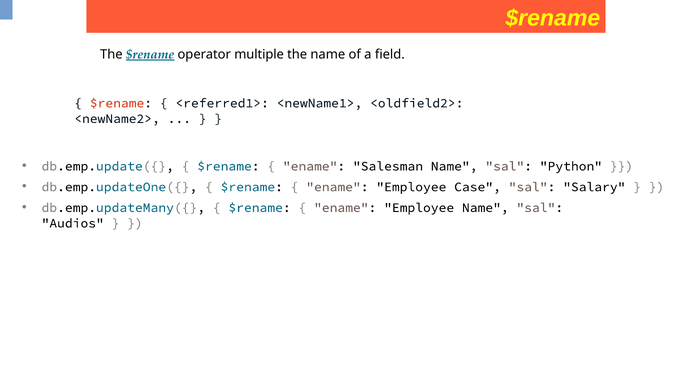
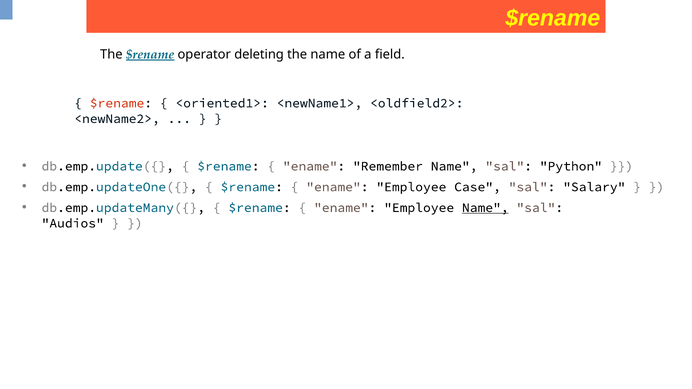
multiple: multiple -> deleting (259, 54)
<referred1>: <referred1> -> <oriented1> (222, 103)
Salesman: Salesman -> Remember (388, 166)
Name underline: none -> present (485, 208)
